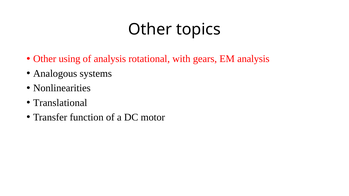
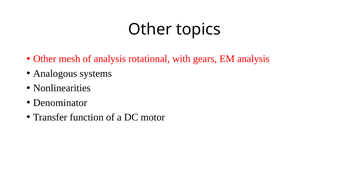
using: using -> mesh (69, 59)
Translational: Translational -> Denominator (60, 103)
